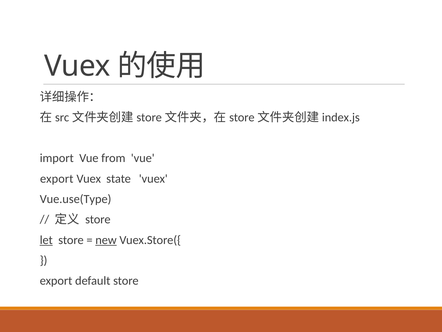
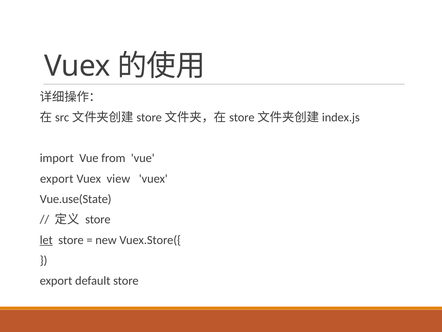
state: state -> view (118, 178)
Vue.use(Type: Vue.use(Type -> Vue.use(State (76, 199)
new underline: present -> none (106, 240)
